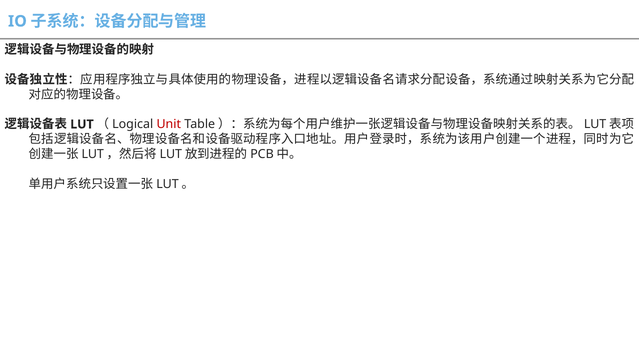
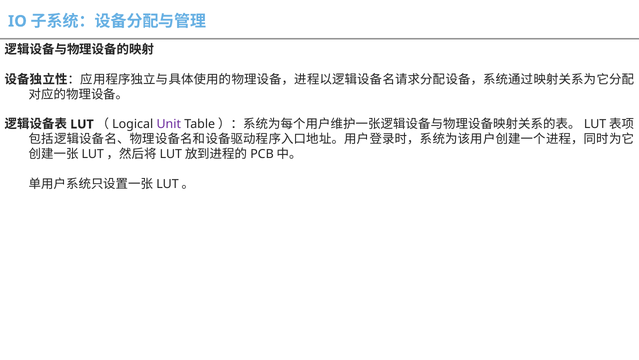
Unit colour: red -> purple (169, 124)
